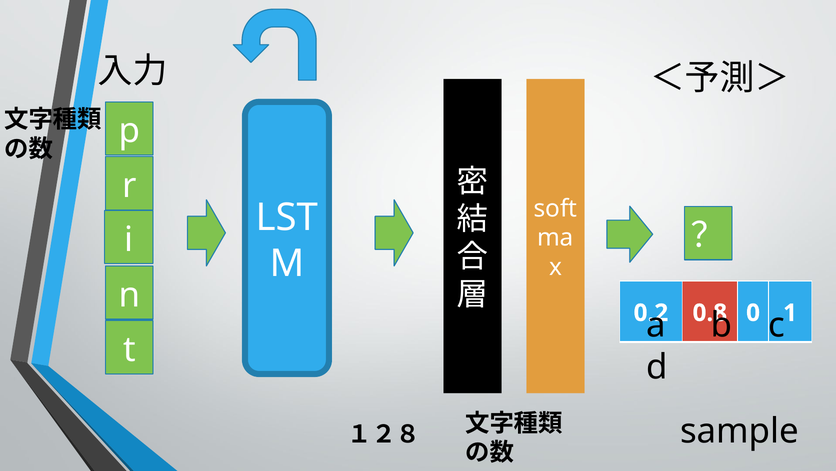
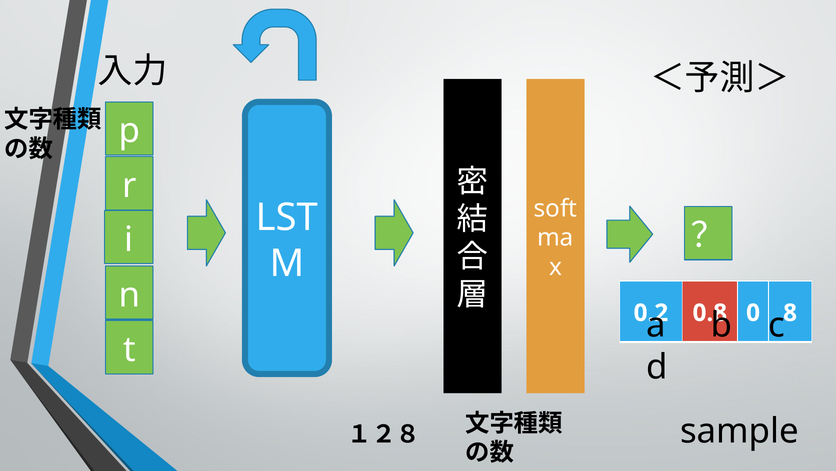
1: 1 -> 8 (790, 312)
